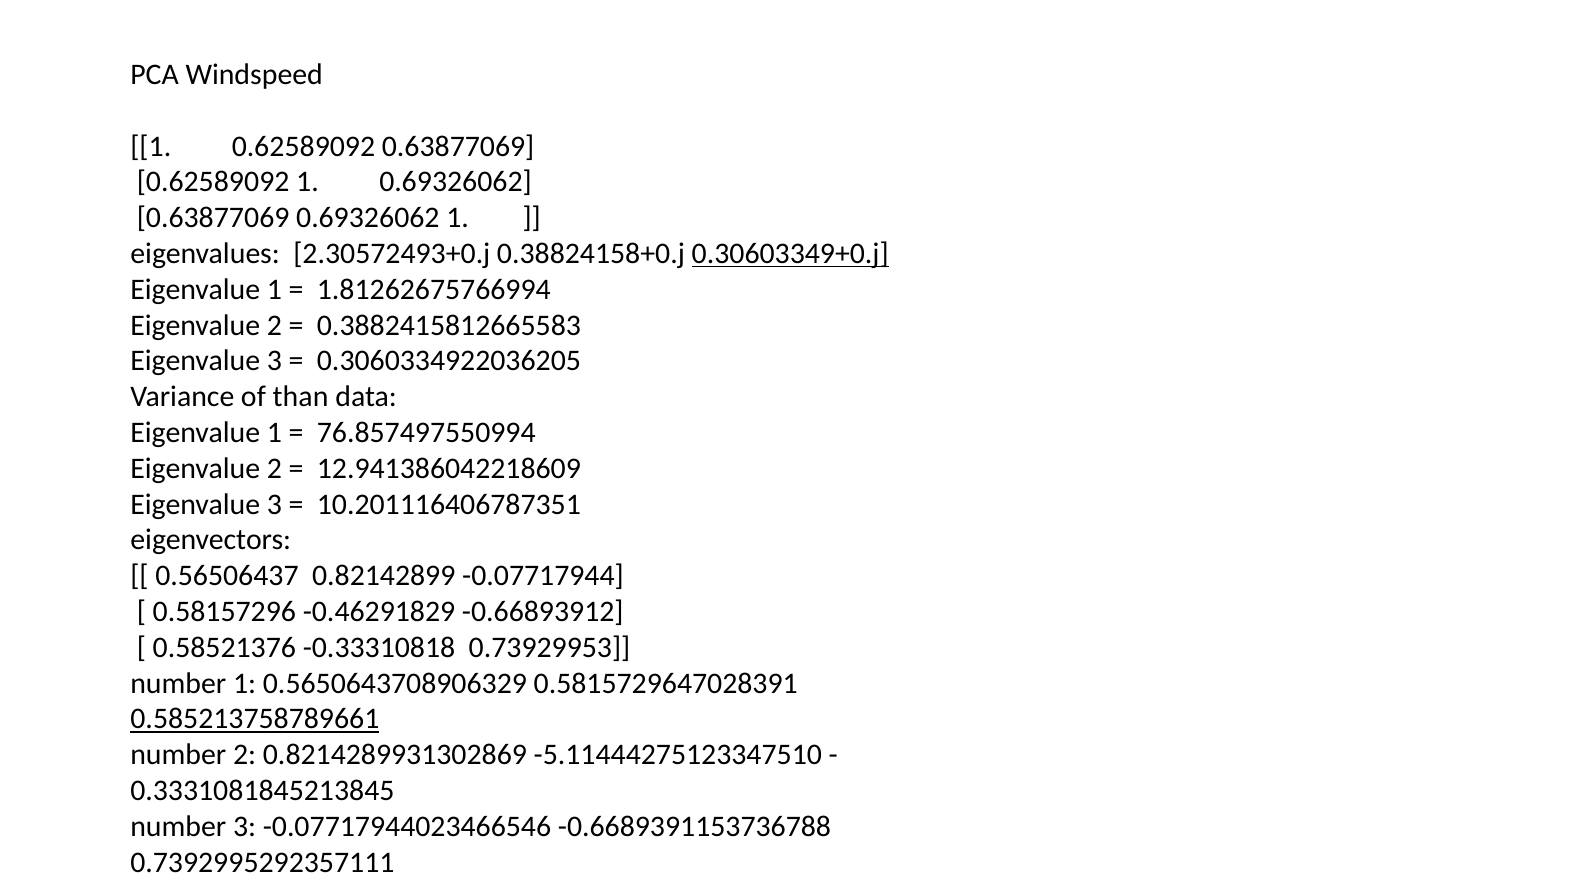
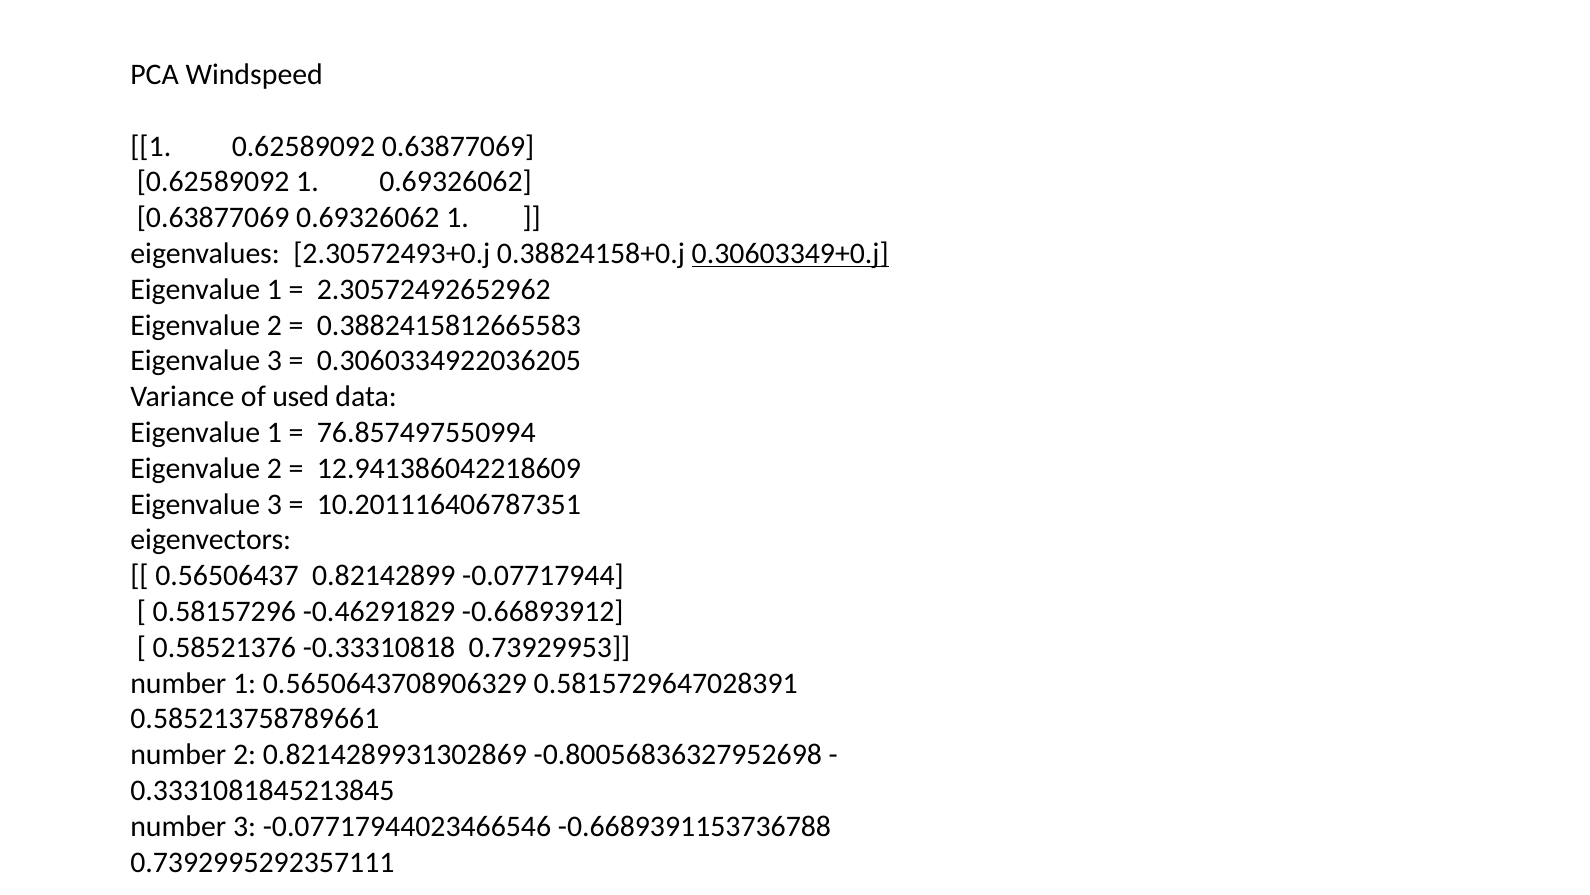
1.81262675766994: 1.81262675766994 -> 2.30572492652962 (434, 289)
than: than -> used (301, 397)
0.585213758789661 underline: present -> none (255, 719)
-5.11444275123347510: -5.11444275123347510 -> -0.80056836327952698 (678, 754)
